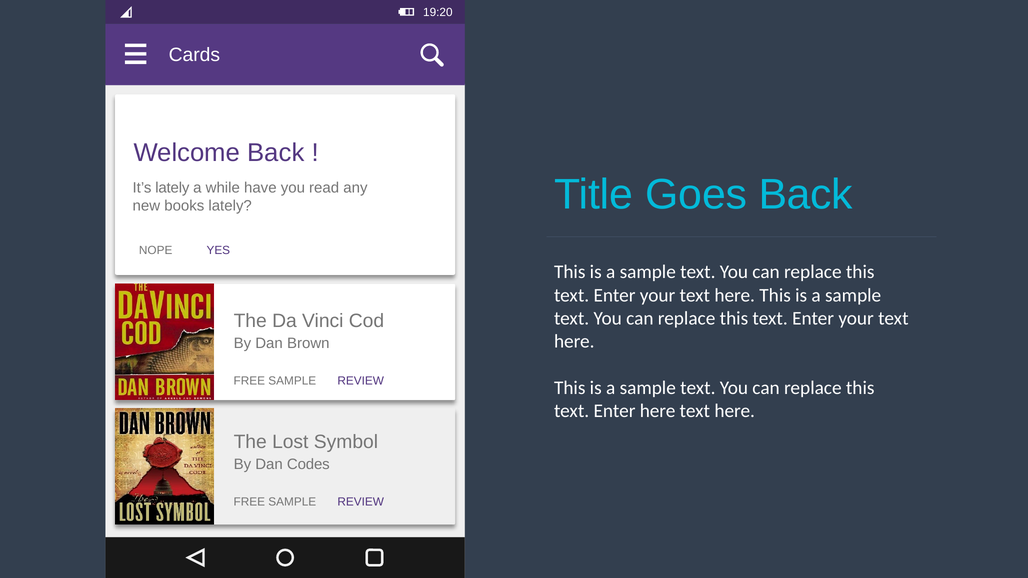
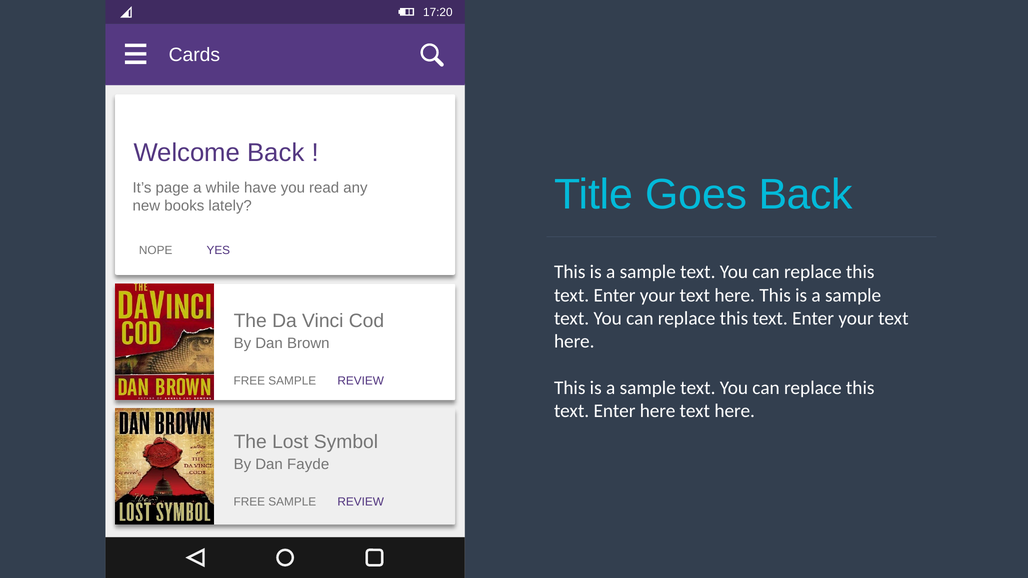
19:20: 19:20 -> 17:20 (438, 12)
It’s lately: lately -> page (172, 188)
Codes: Codes -> Fayde (308, 464)
